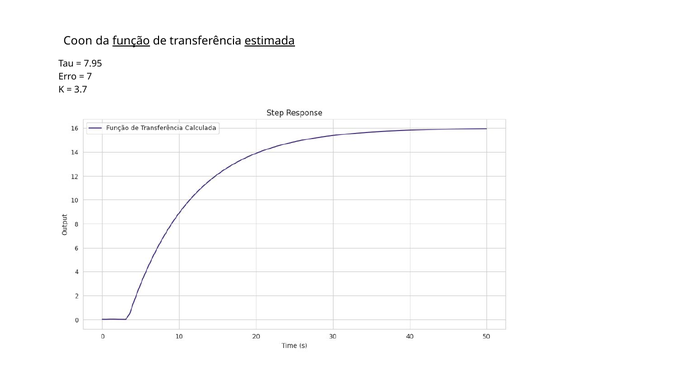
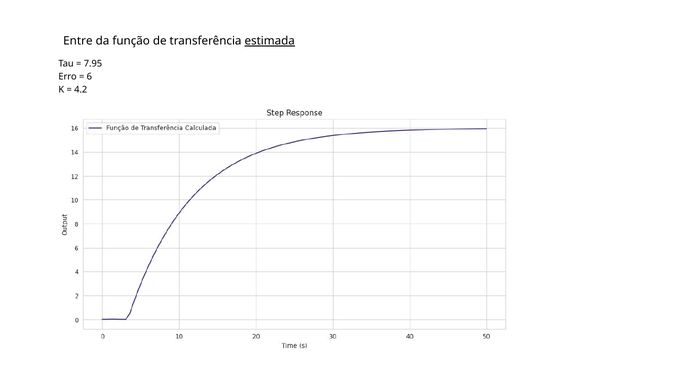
Coon: Coon -> Entre (78, 41)
função underline: present -> none (131, 41)
7: 7 -> 6 (89, 77)
3.7: 3.7 -> 4.2 (81, 90)
